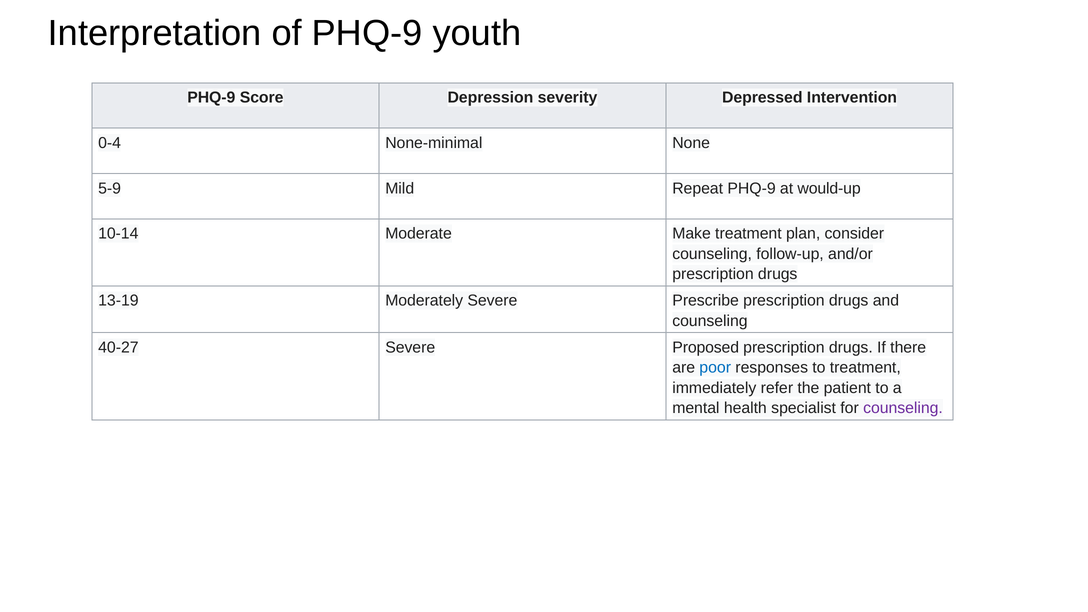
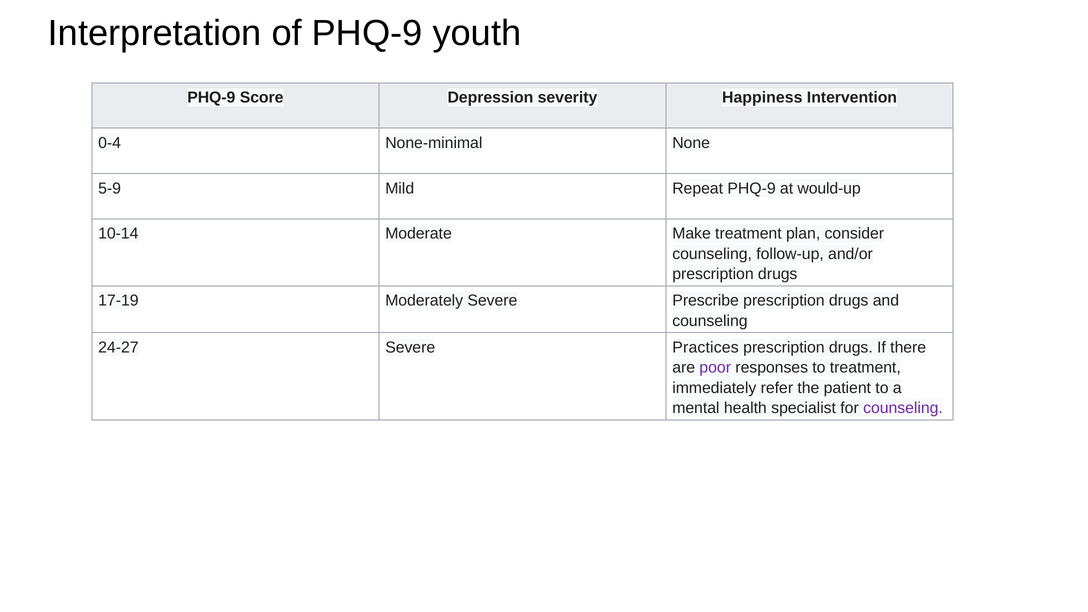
Depressed: Depressed -> Happiness (762, 98)
13-19: 13-19 -> 17-19 (118, 301)
40-27: 40-27 -> 24-27 (118, 348)
Proposed: Proposed -> Practices (706, 348)
poor colour: blue -> purple (715, 368)
